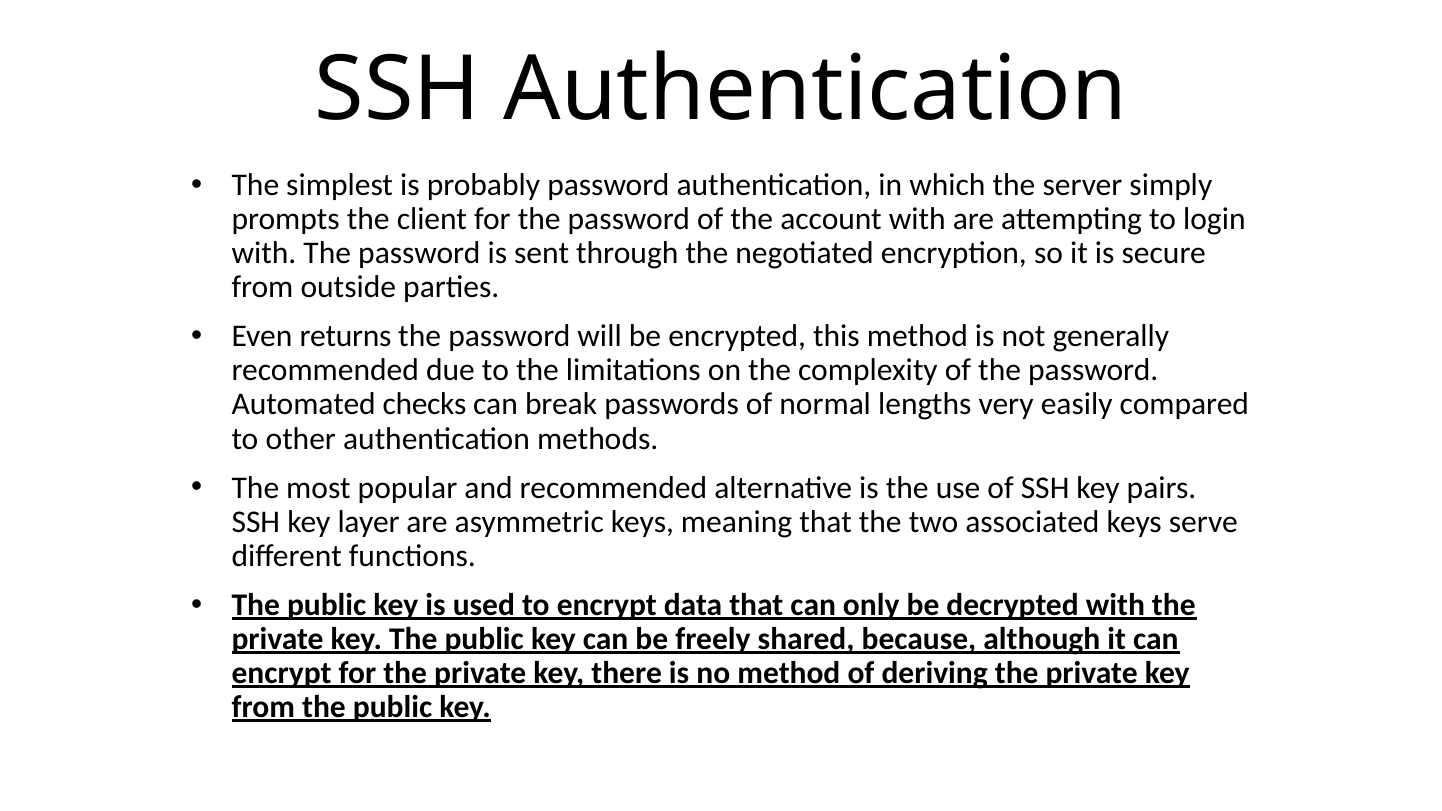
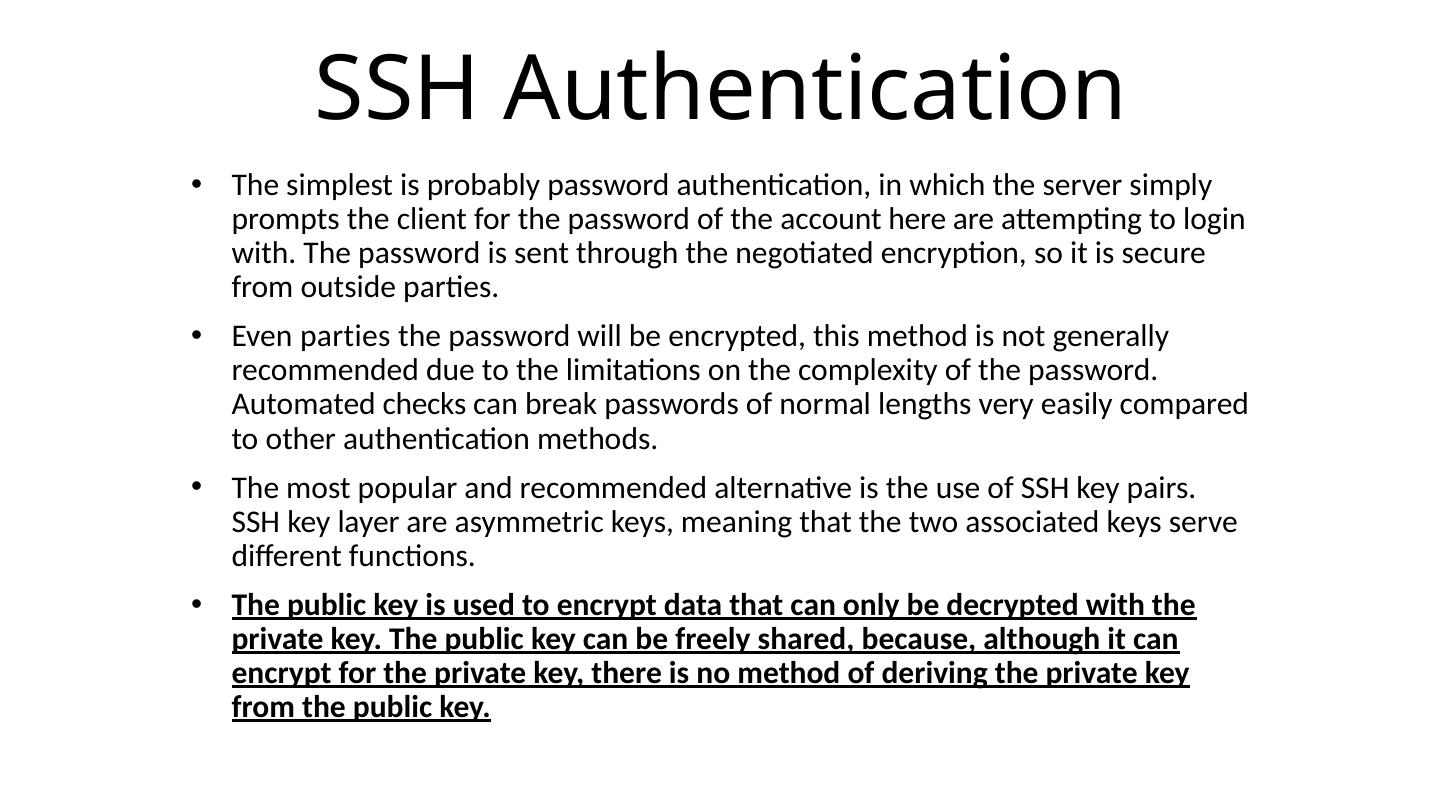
account with: with -> here (917, 219)
Even returns: returns -> parties (345, 337)
